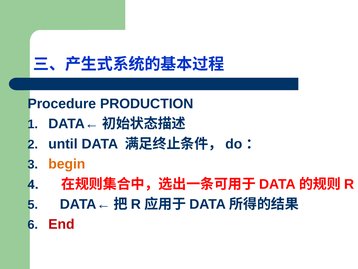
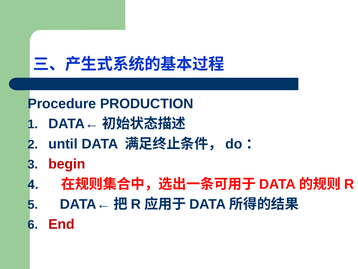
begin colour: orange -> red (67, 164)
